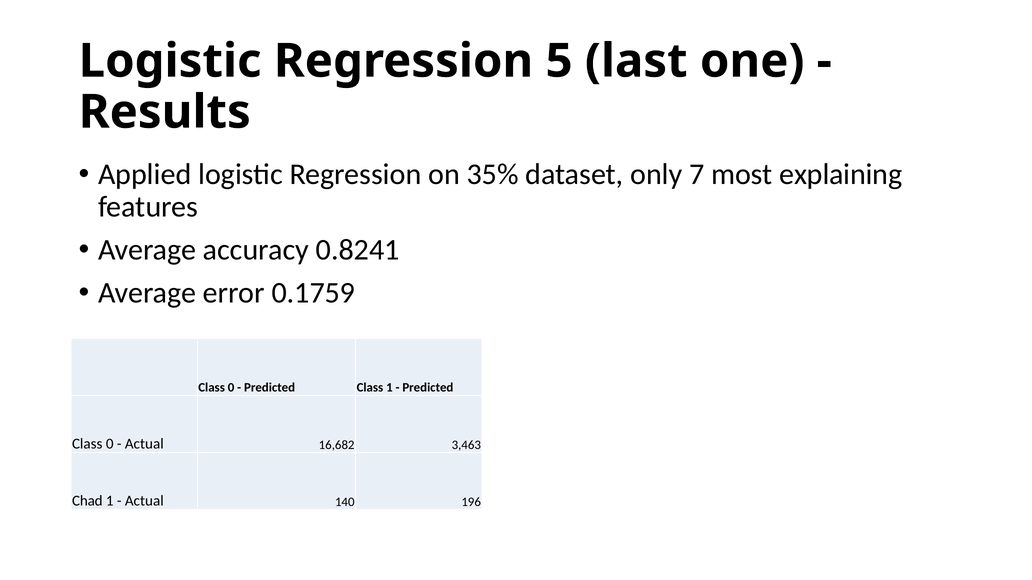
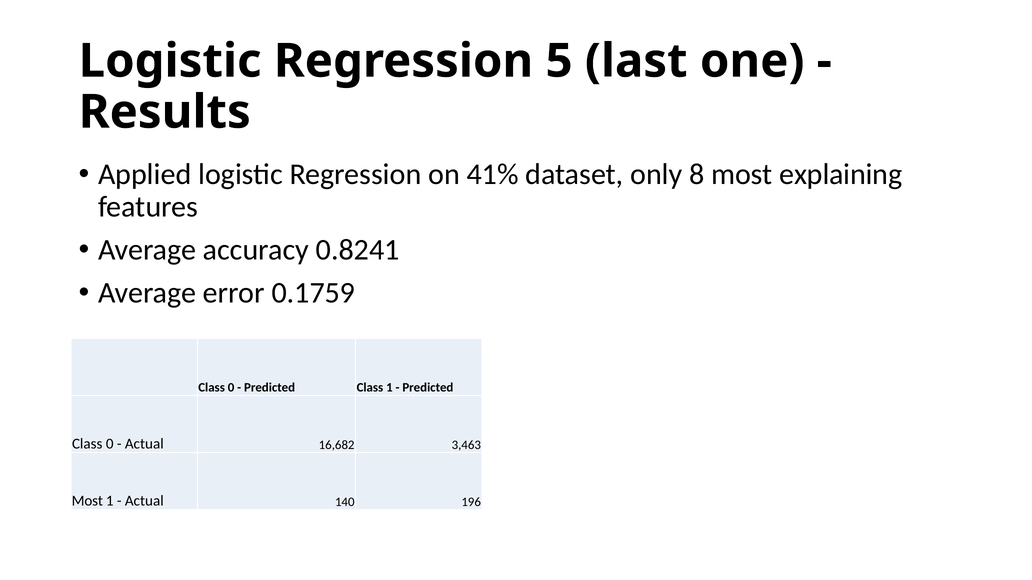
35%: 35% -> 41% (493, 174)
7: 7 -> 8 (697, 174)
Chad: Chad -> Most (87, 501)
